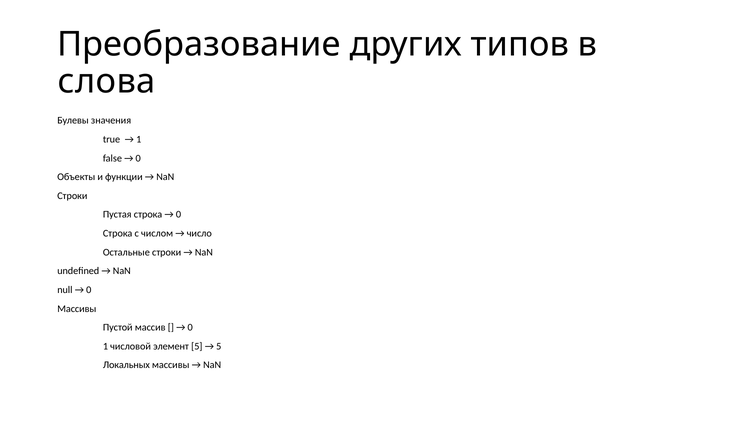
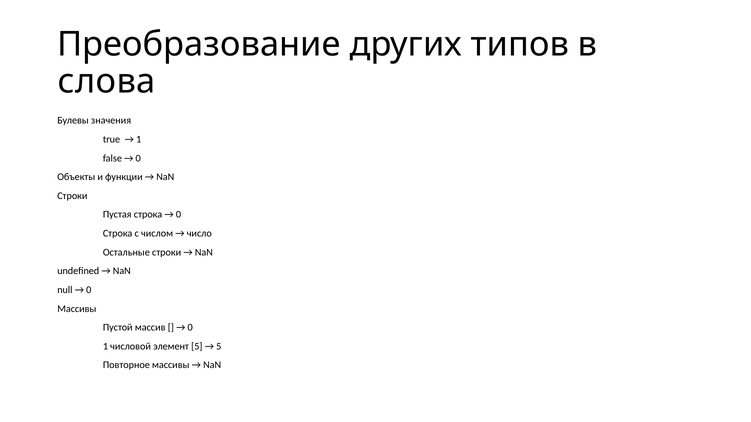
Локальных: Локальных -> Повторное (126, 365)
